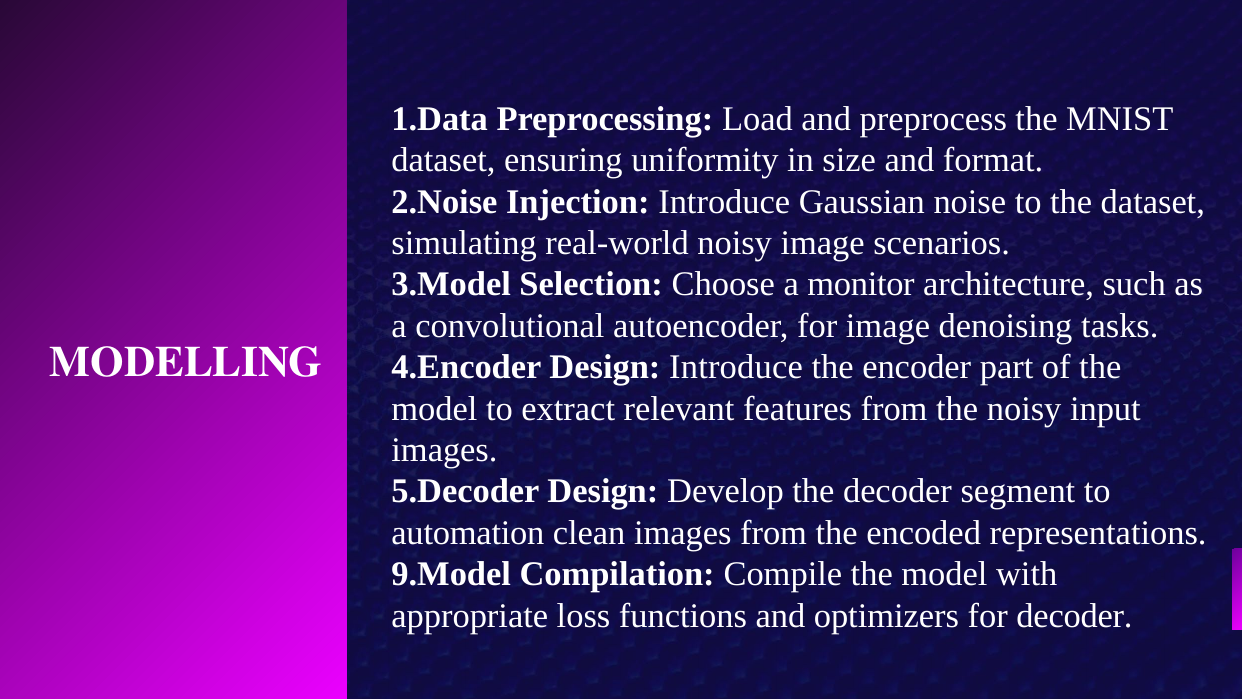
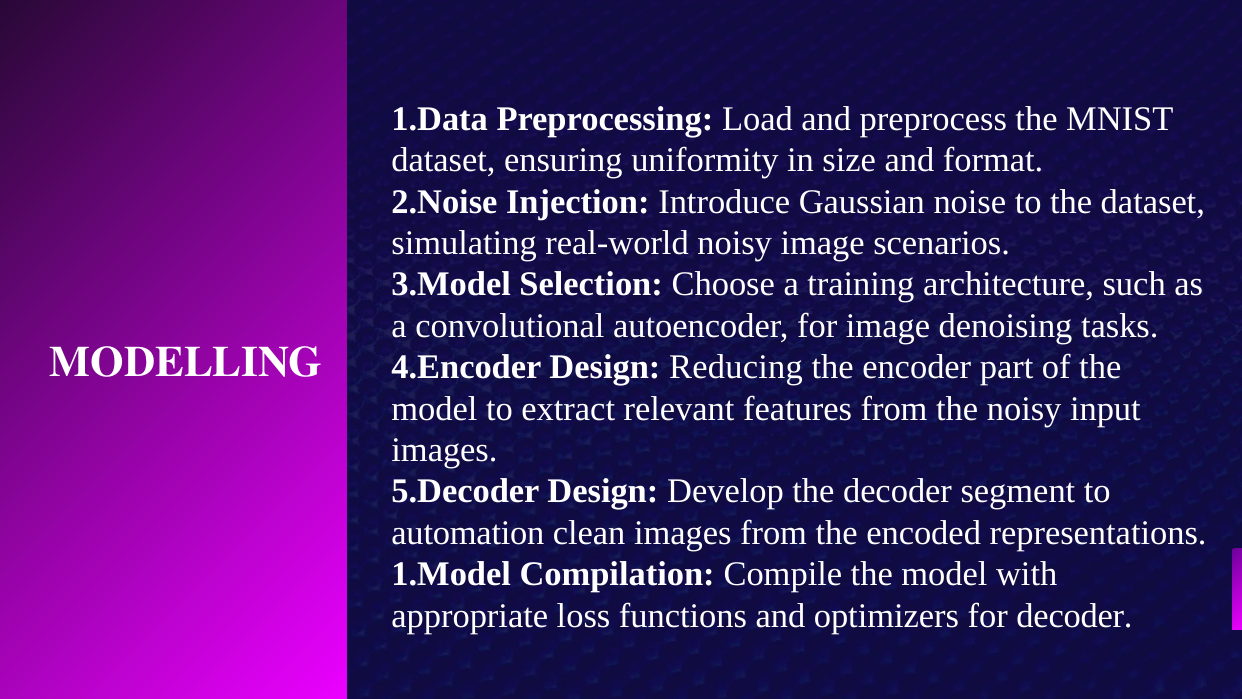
monitor: monitor -> training (861, 284)
Design Introduce: Introduce -> Reducing (736, 367)
9.Model: 9.Model -> 1.Model (451, 574)
